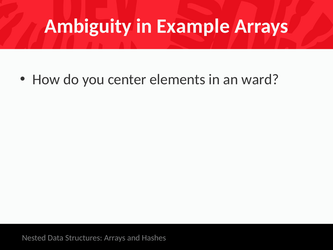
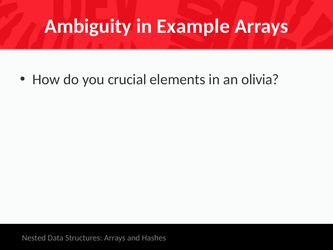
center: center -> crucial (127, 79)
ward: ward -> olivia (260, 79)
